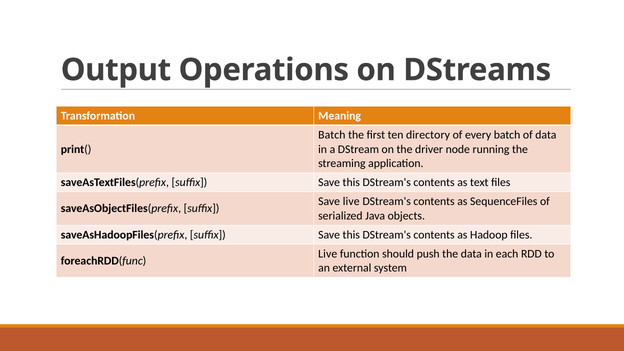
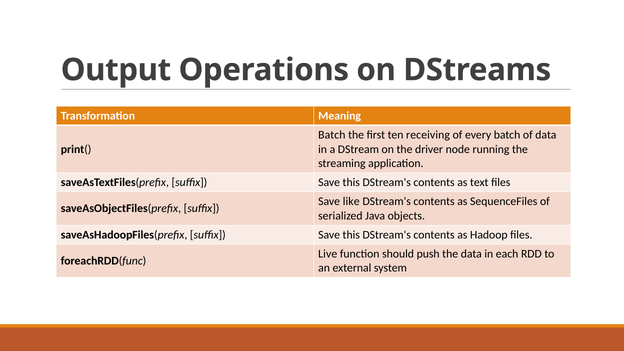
directory: directory -> receiving (428, 135)
Save live: live -> like (351, 201)
